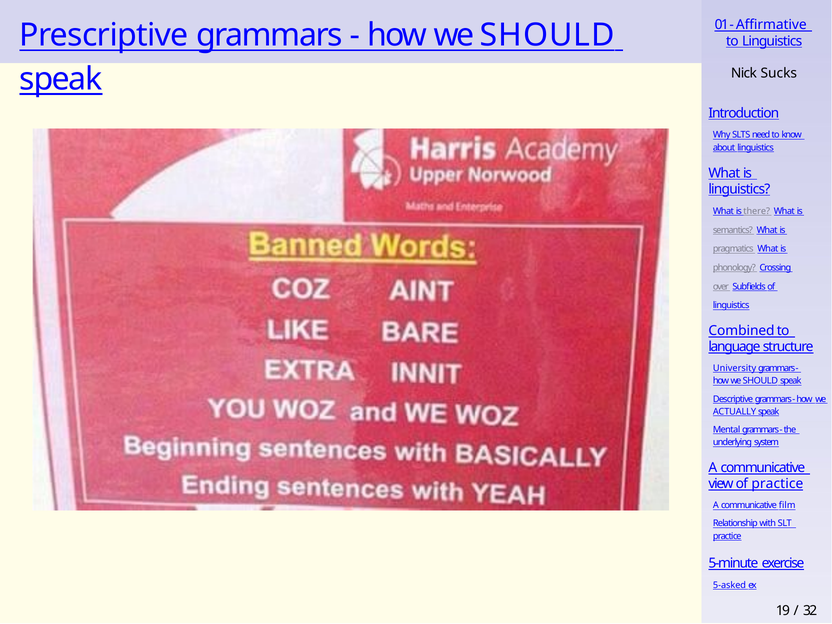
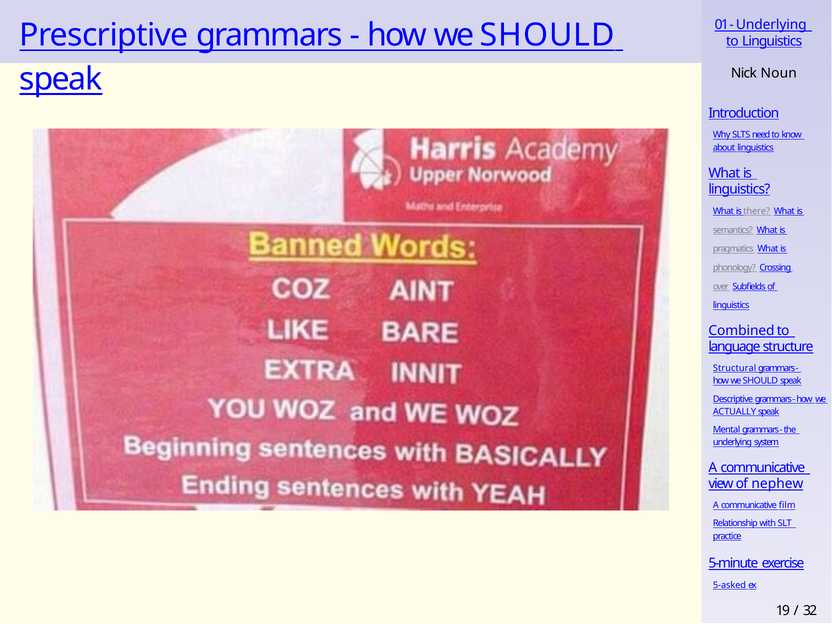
Affirmative: Affirmative -> Underlying (771, 25)
Sucks: Sucks -> Noun (779, 73)
University: University -> Structural (735, 368)
of practice: practice -> nephew (777, 484)
